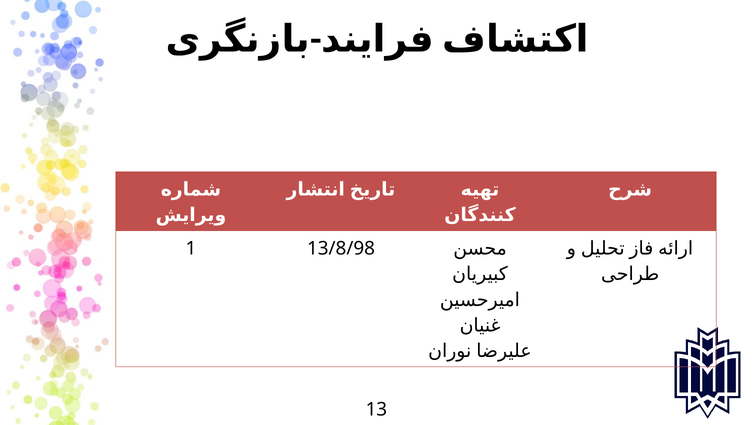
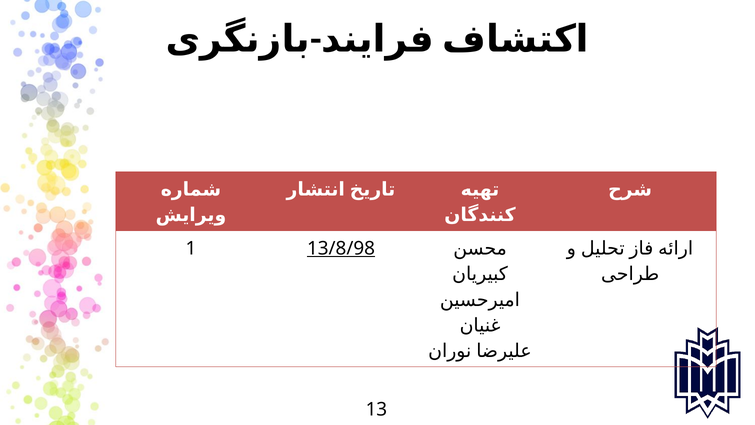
13/8/98 underline: none -> present (341, 248)
